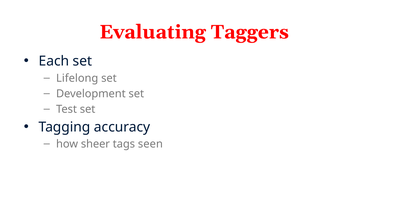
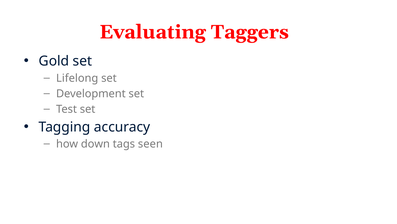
Each: Each -> Gold (54, 61)
sheer: sheer -> down (95, 144)
